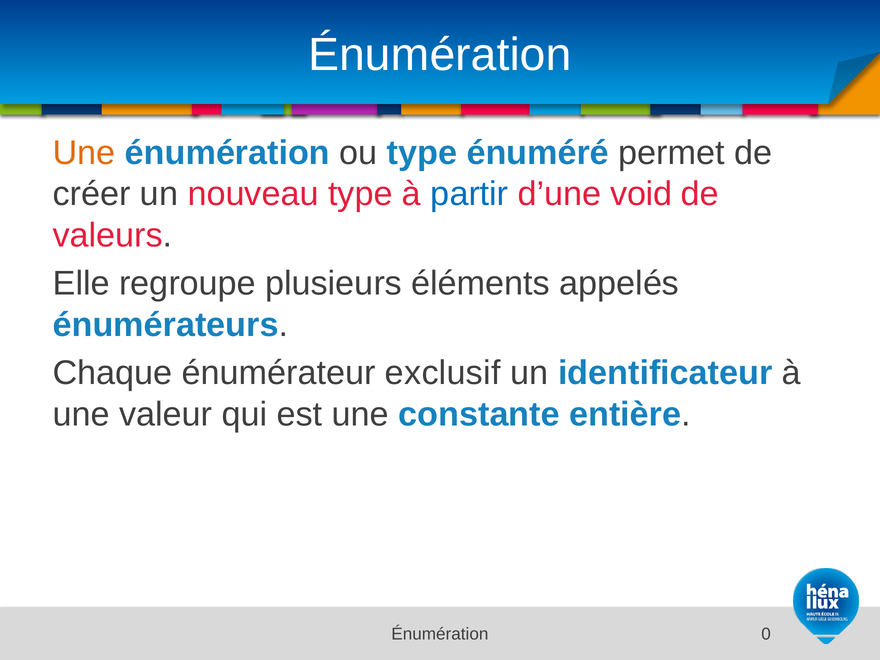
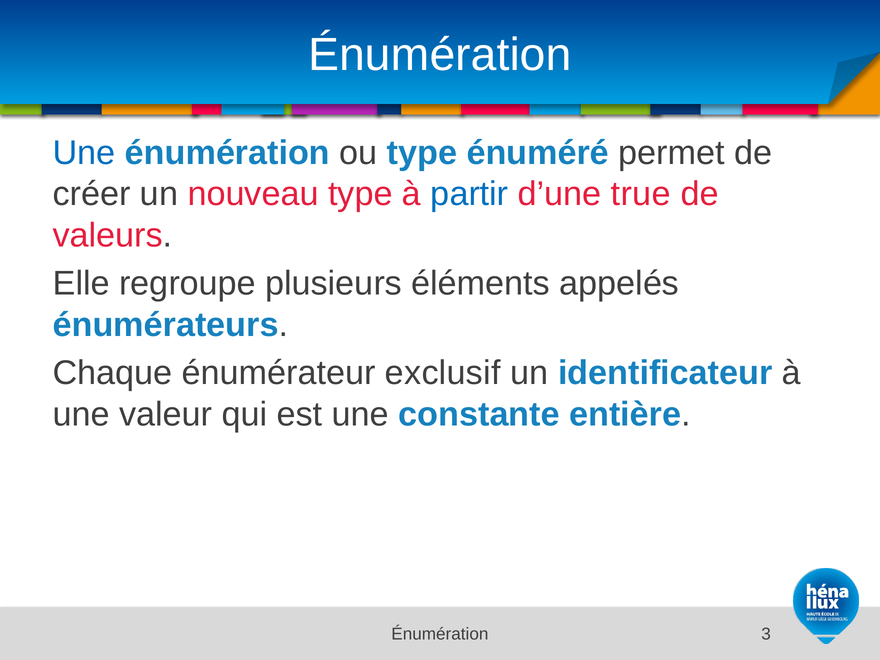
Une colour: orange -> blue (84, 153)
void: void -> true (641, 194)
0: 0 -> 3 (766, 634)
